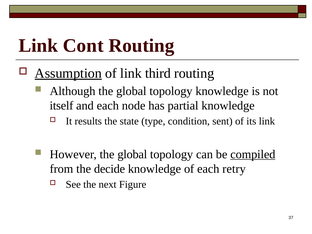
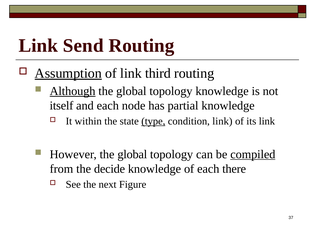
Cont: Cont -> Send (83, 46)
Although underline: none -> present (73, 91)
results: results -> within (88, 121)
type underline: none -> present (153, 121)
condition sent: sent -> link (222, 121)
retry: retry -> there (234, 169)
